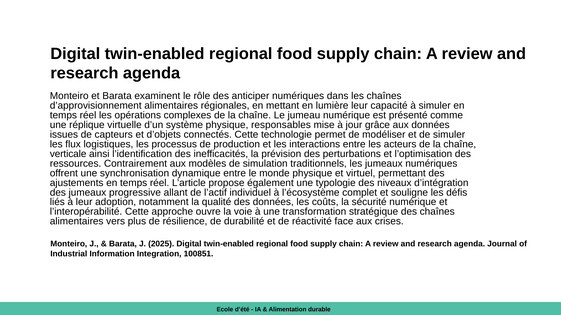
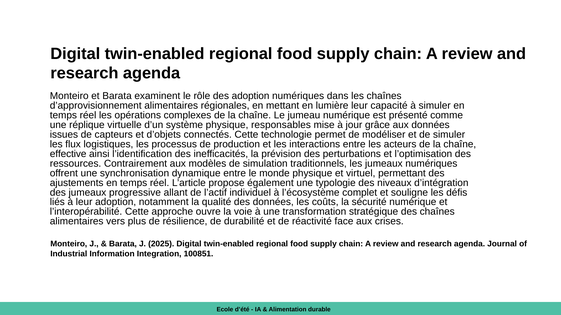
des anticiper: anticiper -> adoption (251, 96)
verticale: verticale -> effective (68, 154)
